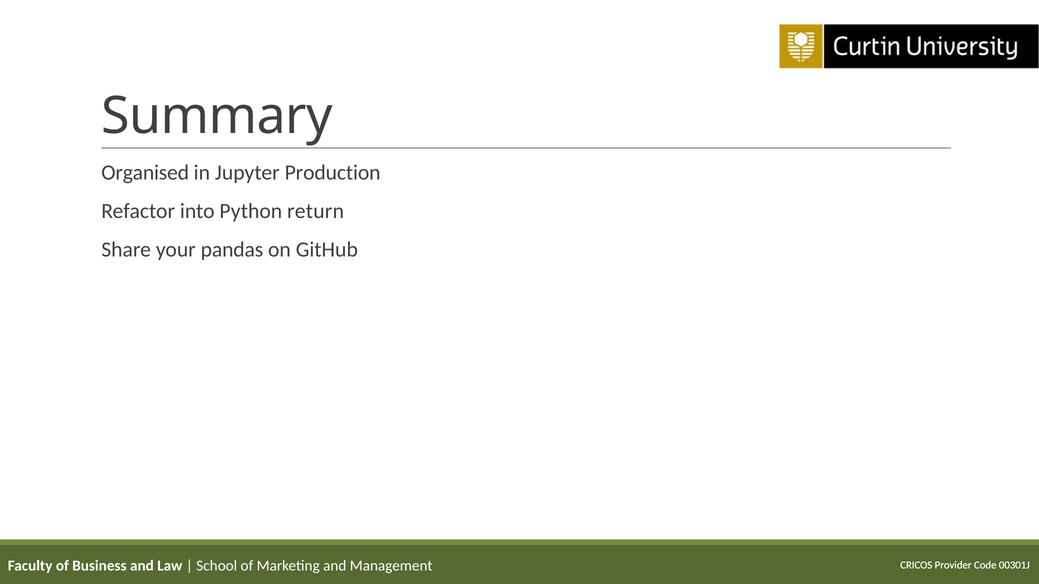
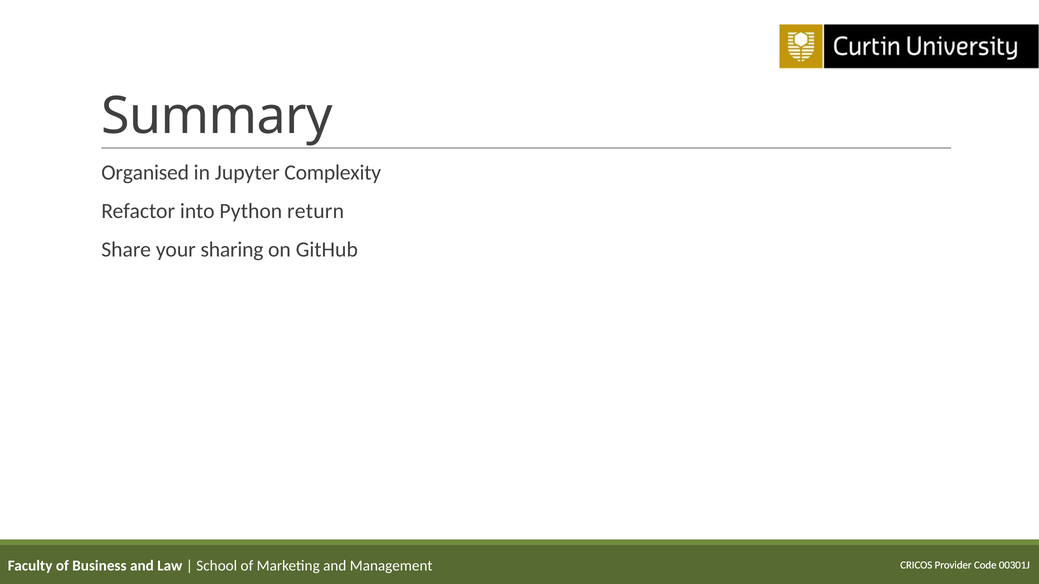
Production: Production -> Complexity (333, 173)
pandas: pandas -> sharing (232, 250)
